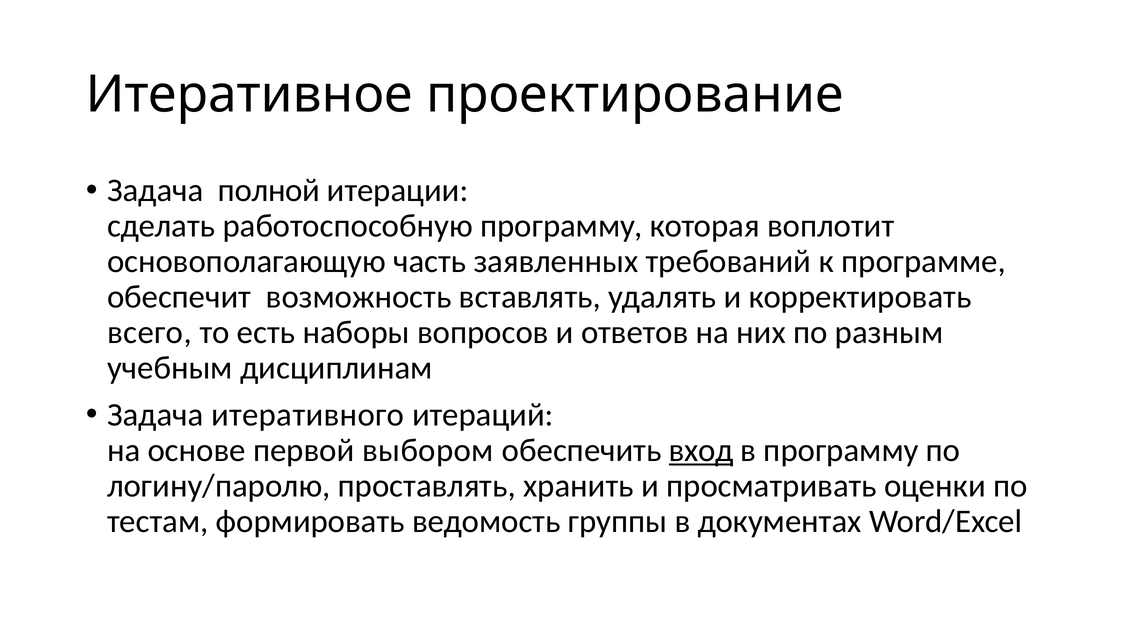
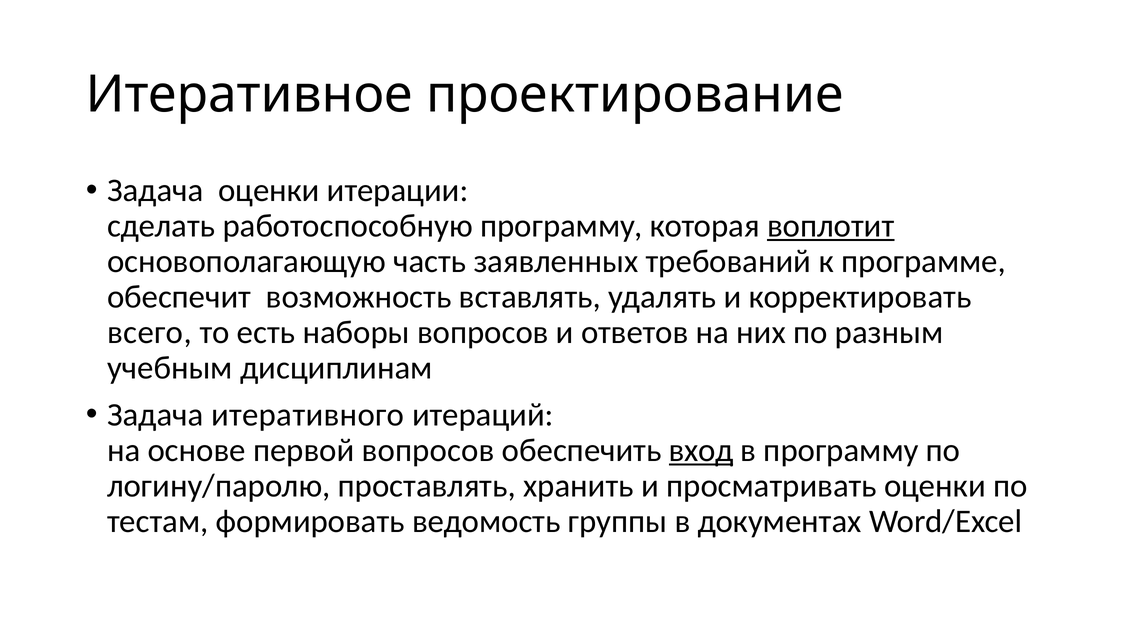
Задача полной: полной -> оценки (269, 190)
воплотит underline: none -> present (831, 226)
первой выбором: выбором -> вопросов (428, 450)
